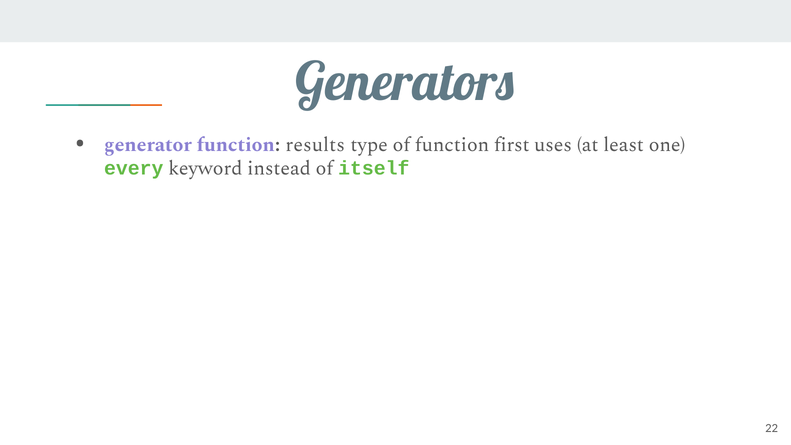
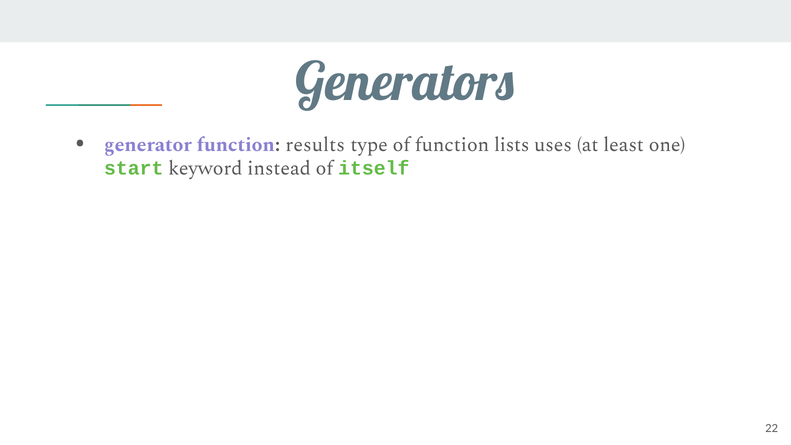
first: first -> lists (512, 144)
every: every -> start (134, 168)
